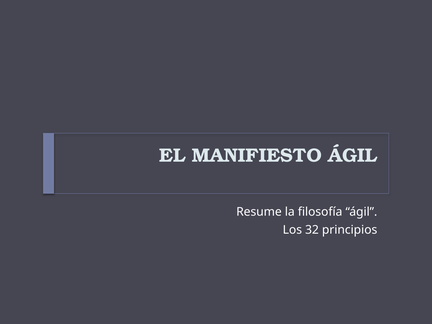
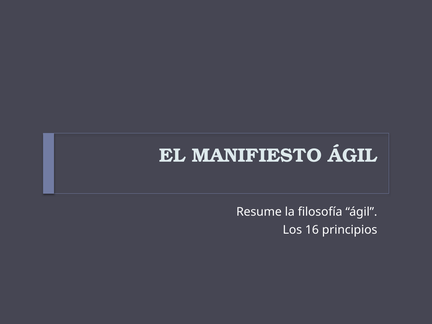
32: 32 -> 16 (312, 230)
